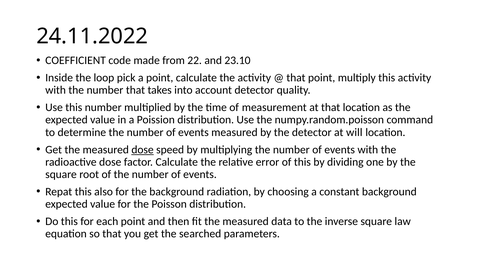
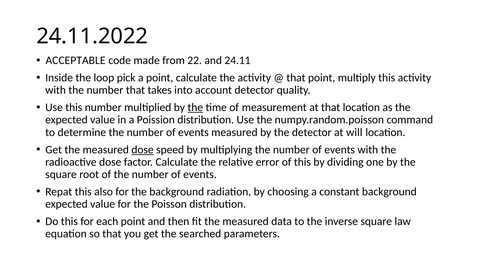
COEFFICIENT: COEFFICIENT -> ACCEPTABLE (76, 60)
23.10: 23.10 -> 24.11 (237, 60)
the underline: none -> present (195, 107)
